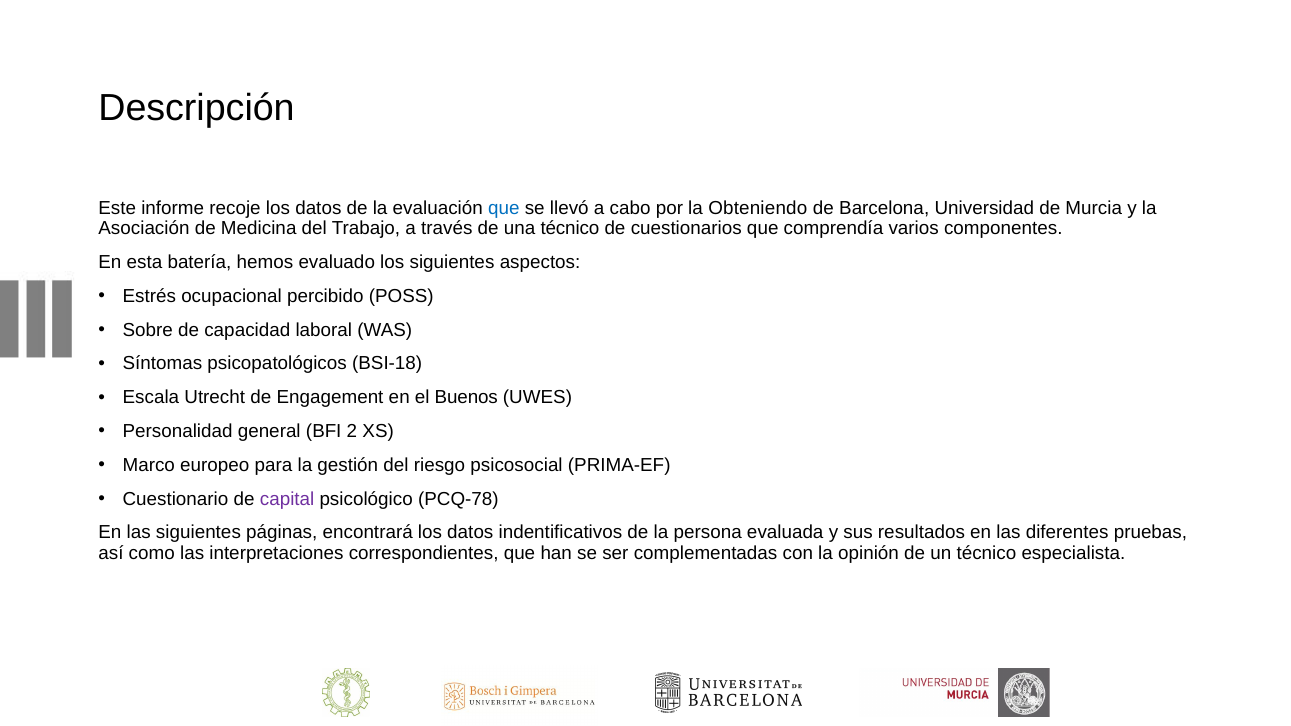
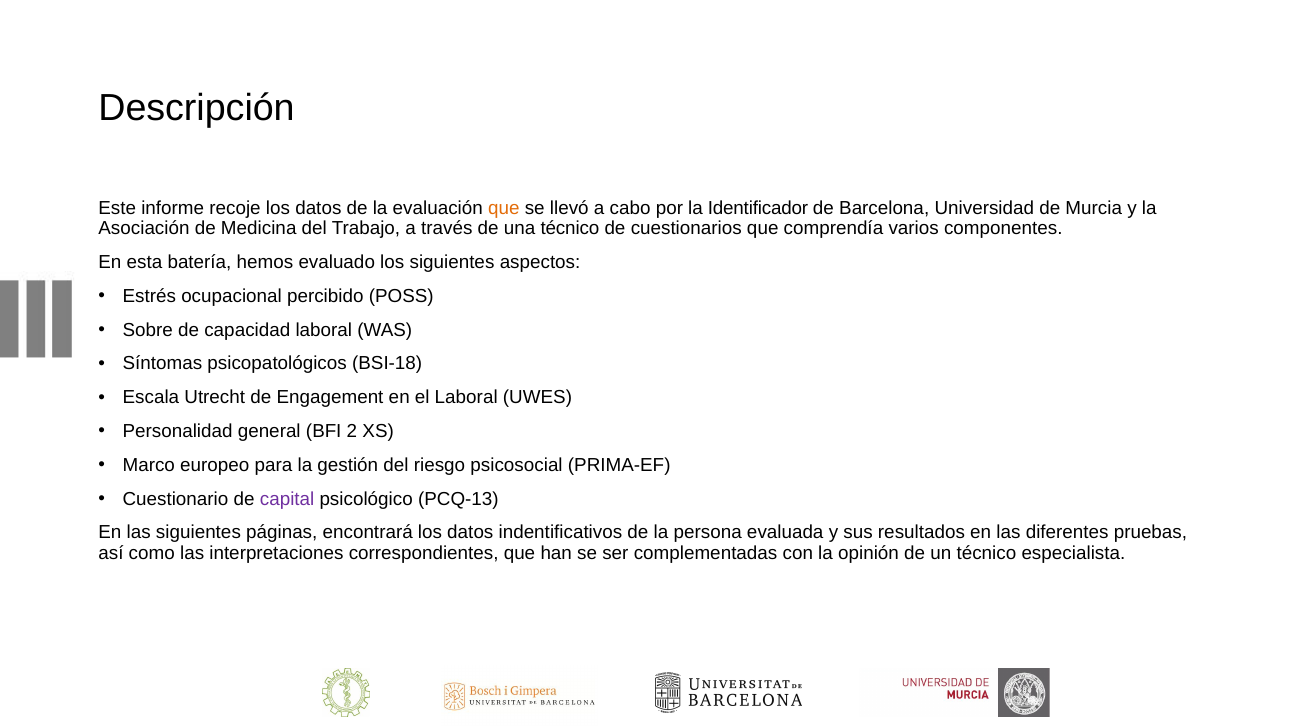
que colour: blue -> orange (504, 208)
Obteniendo: Obteniendo -> Identificador (758, 208)
el Buenos: Buenos -> Laboral (466, 398)
PCQ-78: PCQ-78 -> PCQ-13 (458, 499)
